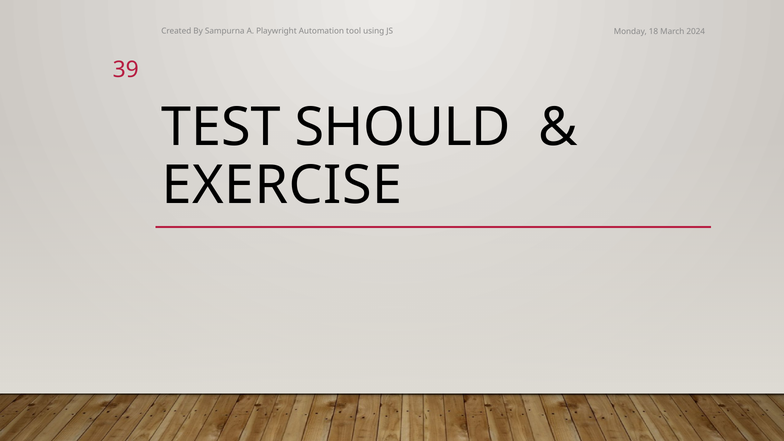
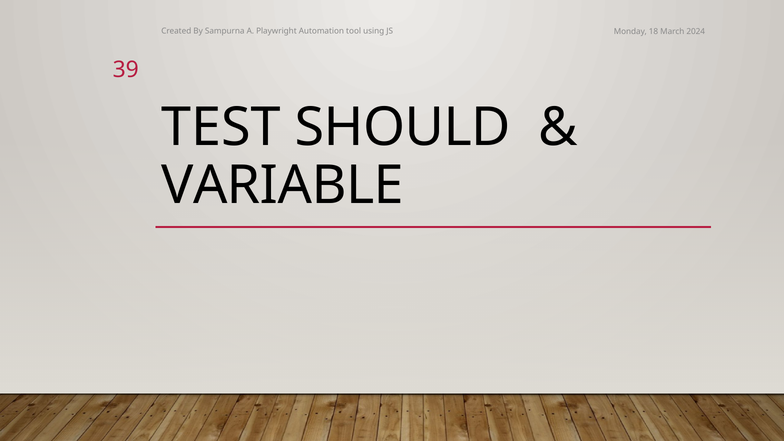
EXERCISE: EXERCISE -> VARIABLE (283, 186)
